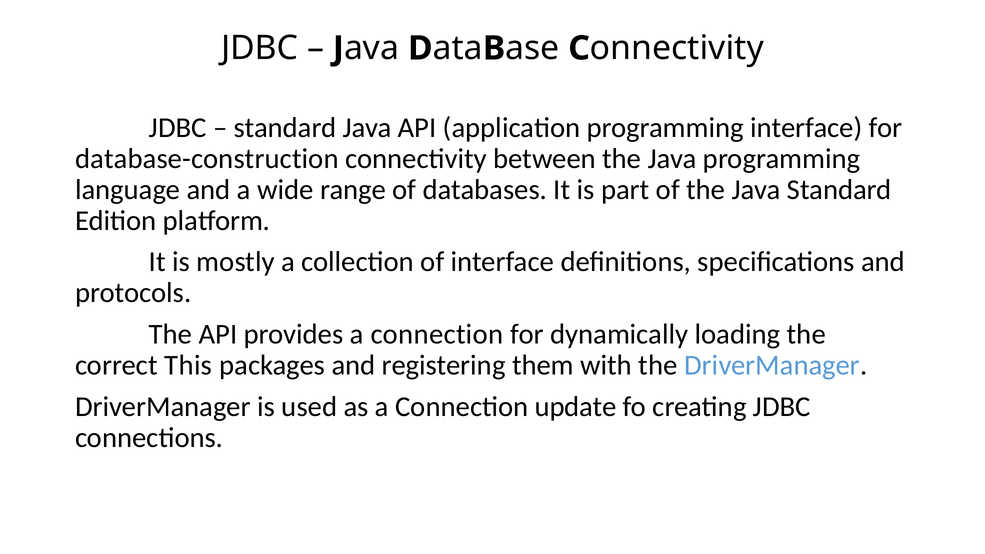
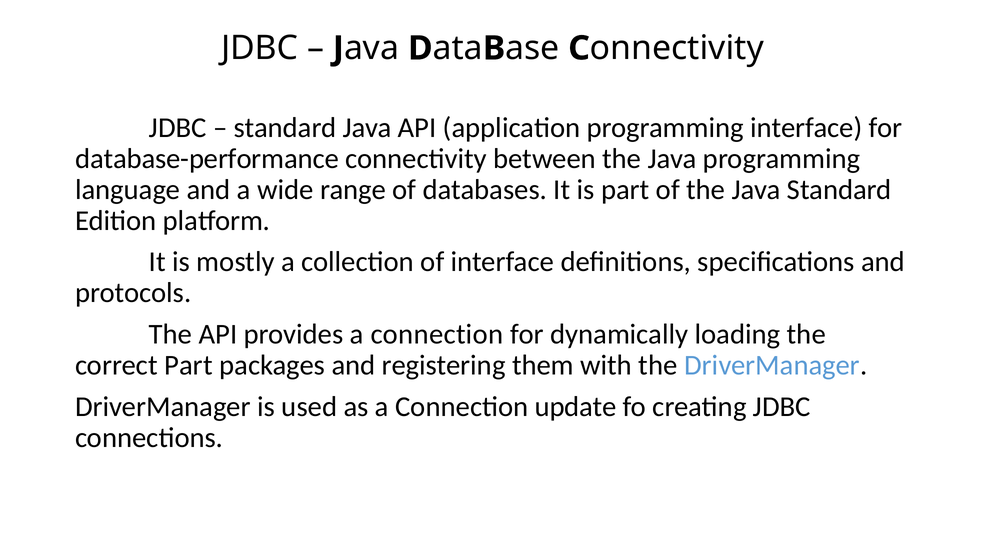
database-construction: database-construction -> database-performance (207, 159)
correct This: This -> Part (188, 365)
